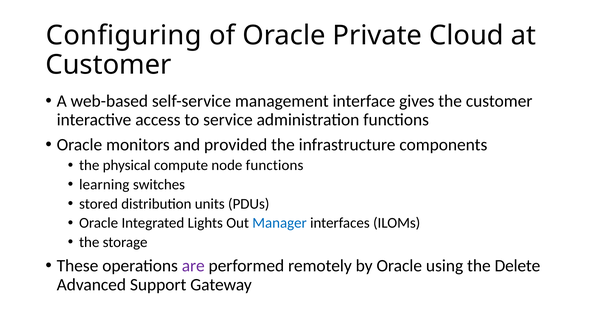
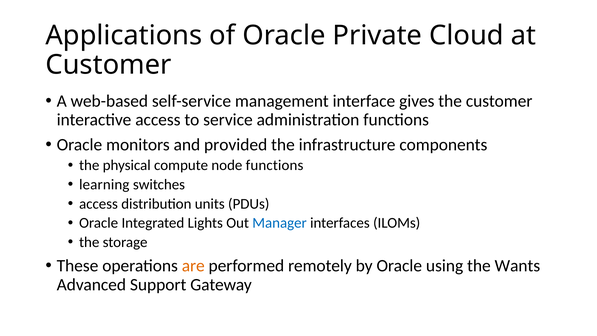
Configuring: Configuring -> Applications (124, 35)
stored: stored -> access (98, 204)
are colour: purple -> orange (193, 266)
Delete: Delete -> Wants (517, 266)
